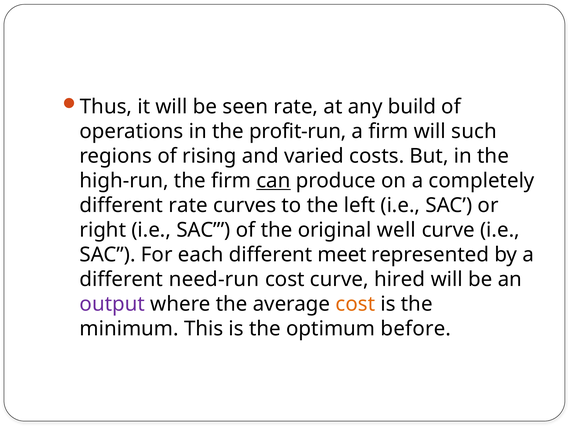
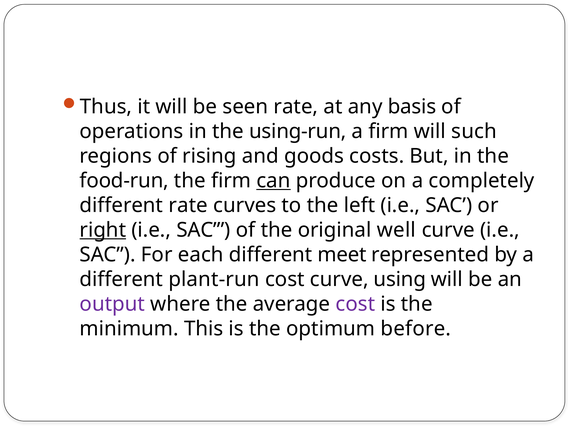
build: build -> basis (412, 107)
profit-run: profit-run -> using-run (298, 131)
varied: varied -> goods (314, 156)
high-run: high-run -> food-run (124, 181)
right underline: none -> present (103, 230)
need-run: need-run -> plant-run (214, 279)
hired: hired -> using (400, 279)
cost colour: orange -> purple (355, 304)
